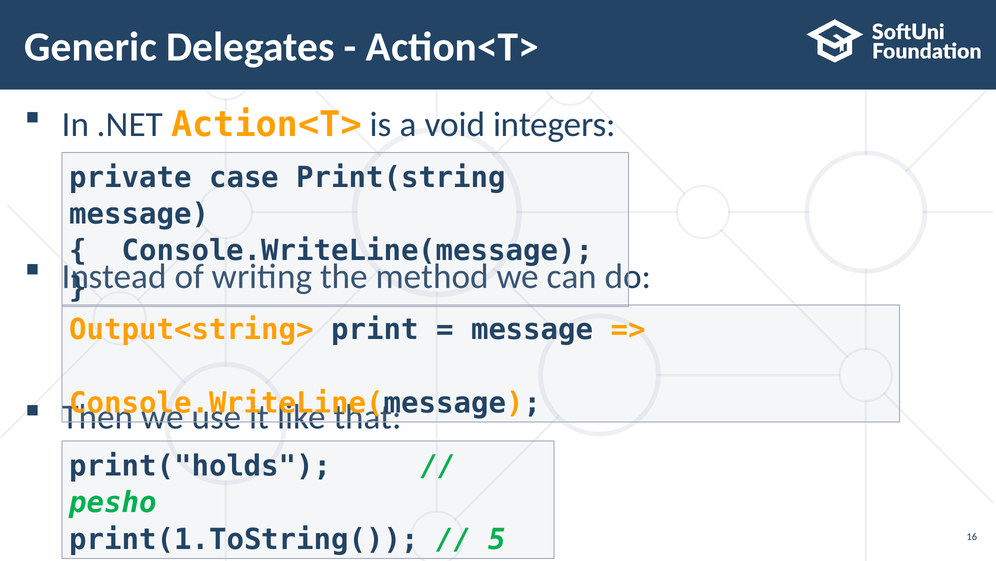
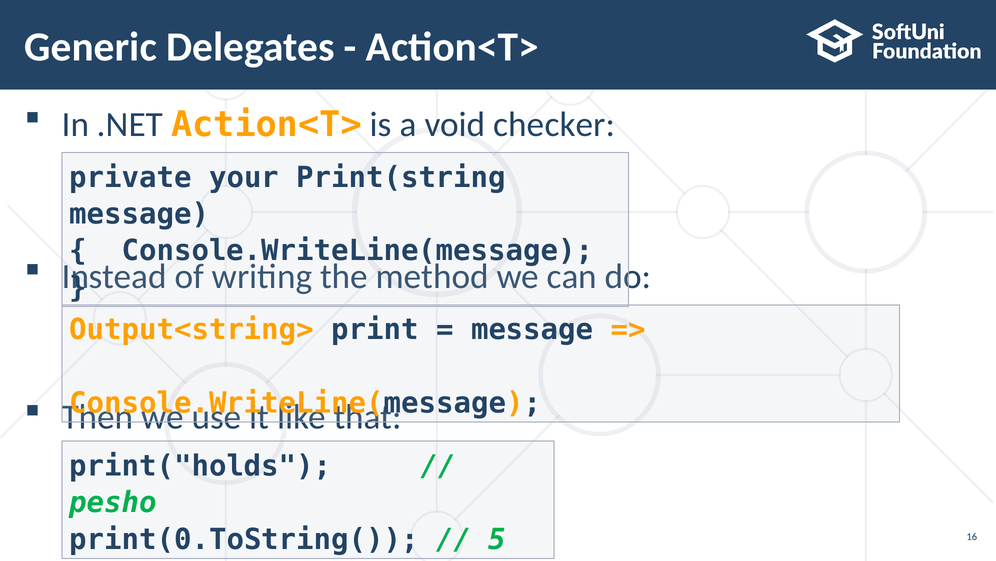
integers: integers -> checker (554, 124)
case: case -> your (244, 177)
print(1.ToString(: print(1.ToString( -> print(0.ToString( (244, 539)
